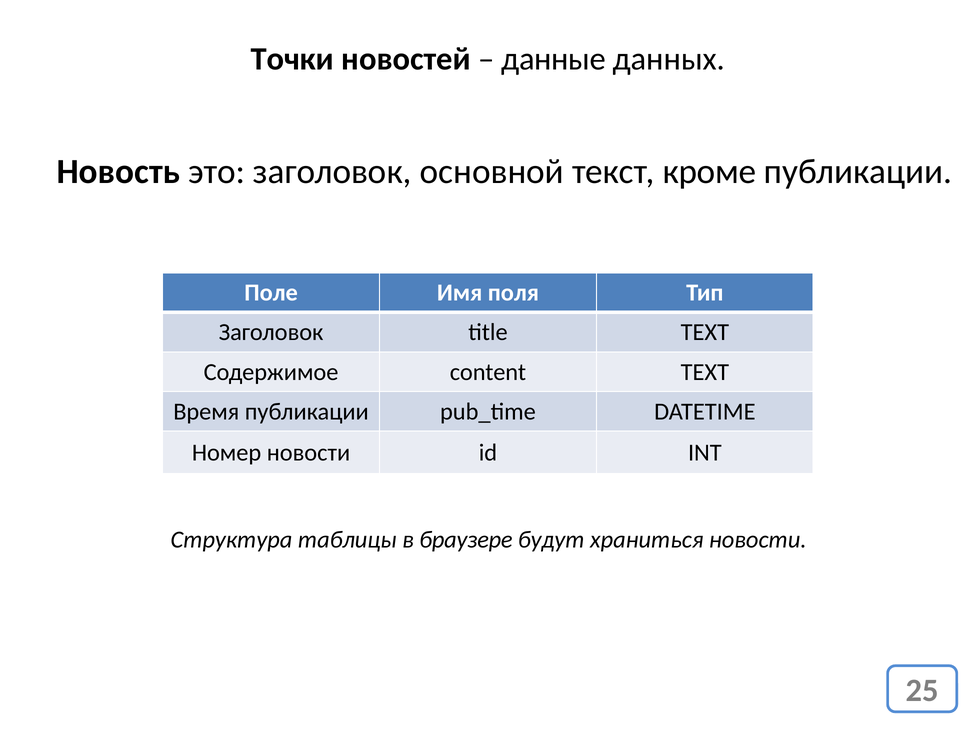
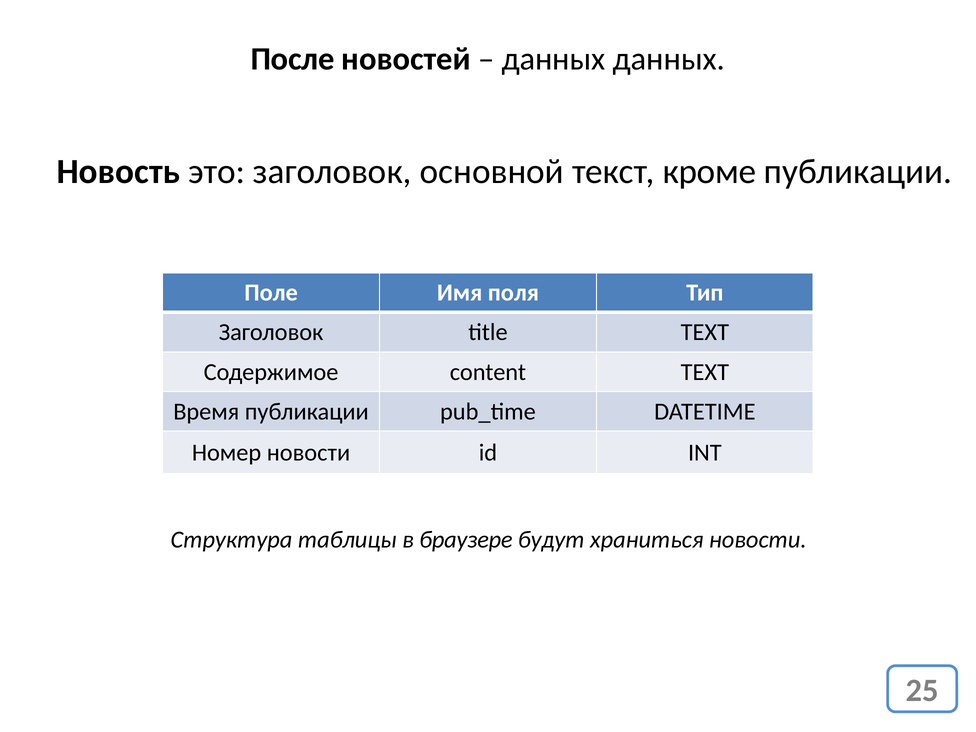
Точки: Точки -> После (293, 59)
данные: данные -> данных (554, 59)
